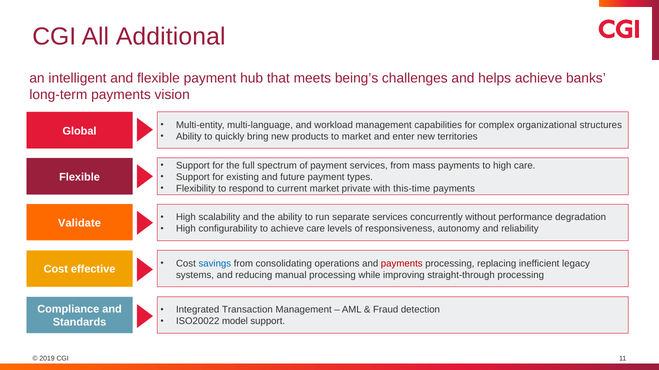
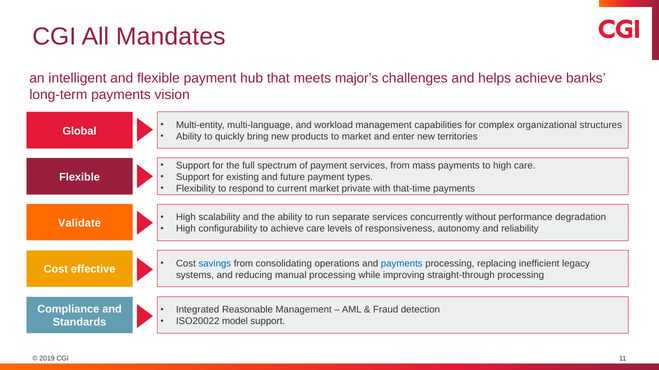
Additional: Additional -> Mandates (171, 37)
being’s: being’s -> major’s (357, 78)
this-time: this-time -> that-time (412, 189)
payments colour: red -> blue (402, 264)
Transaction: Transaction -> Reasonable (247, 310)
